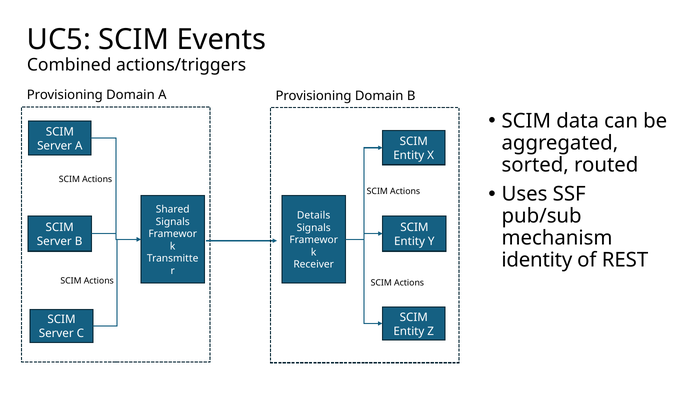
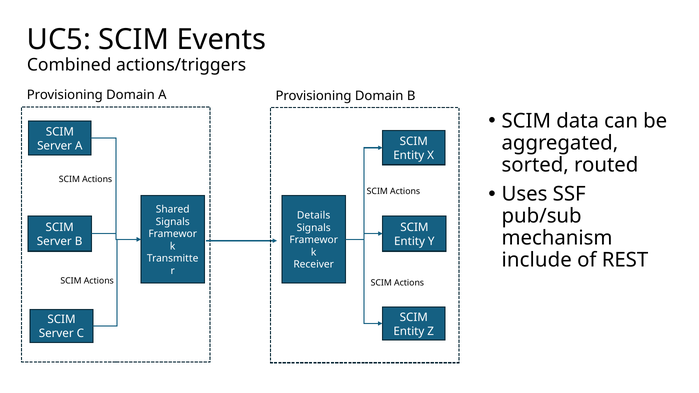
identity: identity -> include (537, 260)
